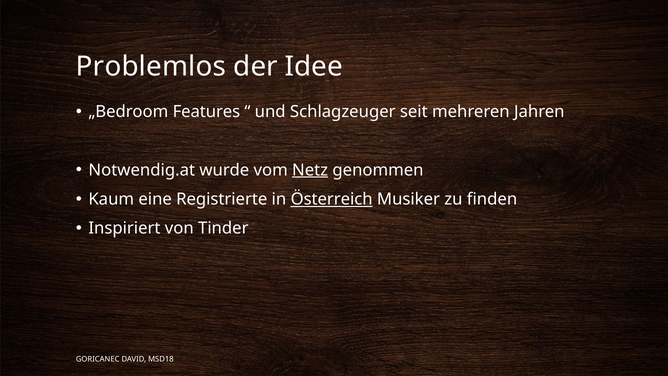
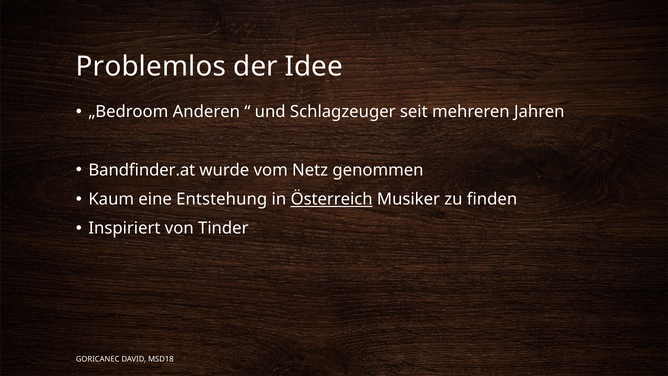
Features: Features -> Anderen (206, 112)
Notwendig.at: Notwendig.at -> Bandfinder.at (142, 170)
Netz underline: present -> none (310, 170)
Registrierte: Registrierte -> Entstehung (222, 199)
